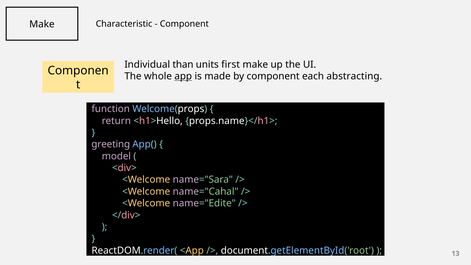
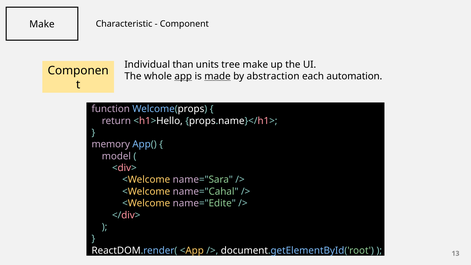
first: first -> tree (231, 64)
made underline: none -> present (218, 76)
by component: component -> abstraction (273, 76)
abstracting: abstracting -> automation (354, 76)
greeting: greeting -> memory (111, 144)
